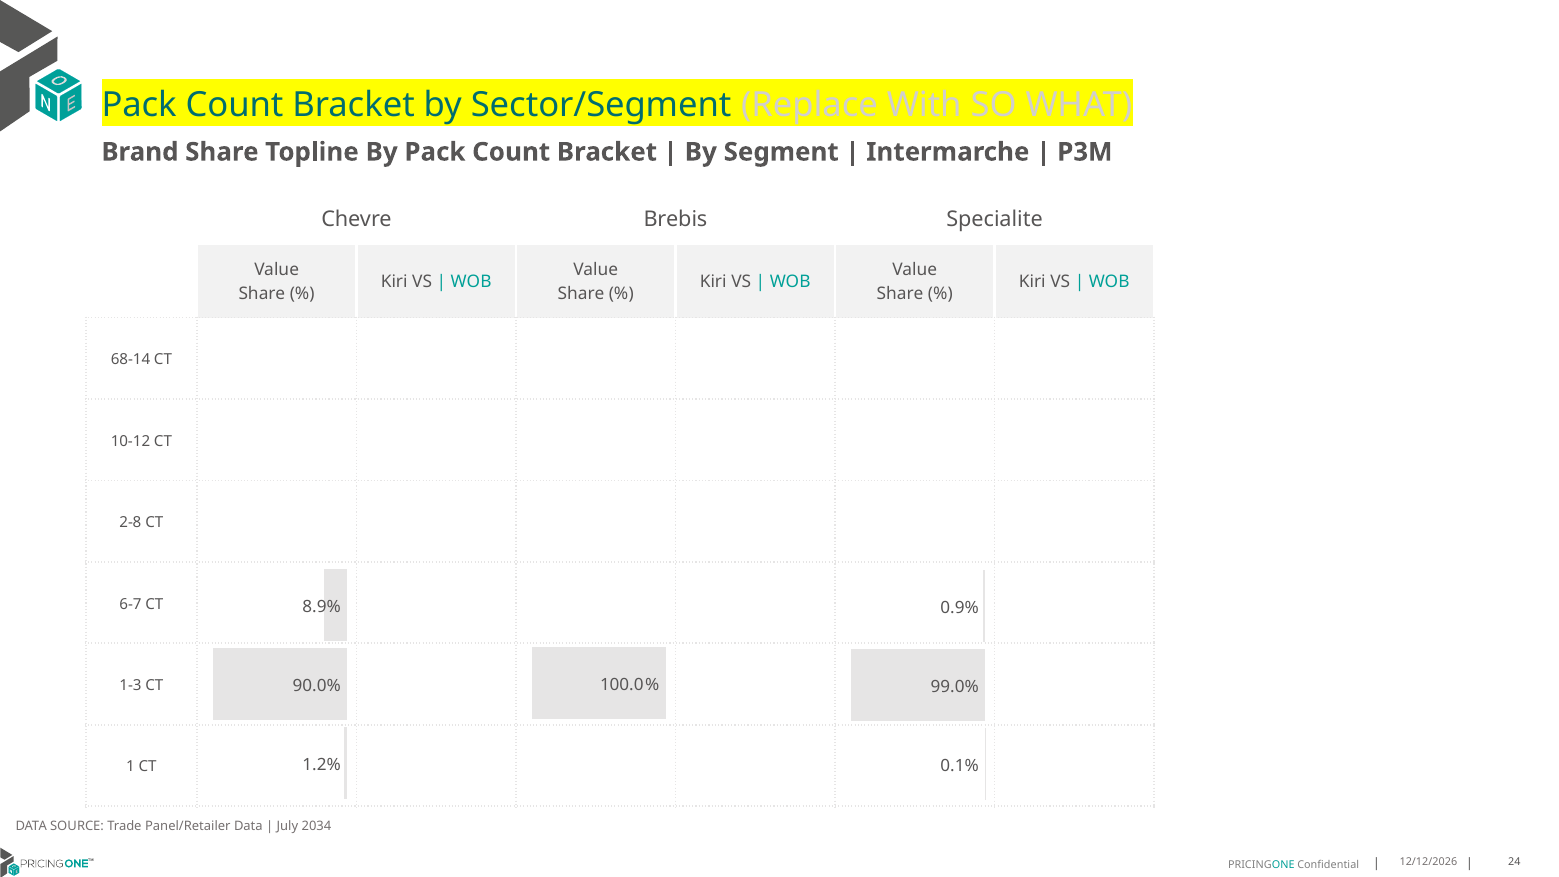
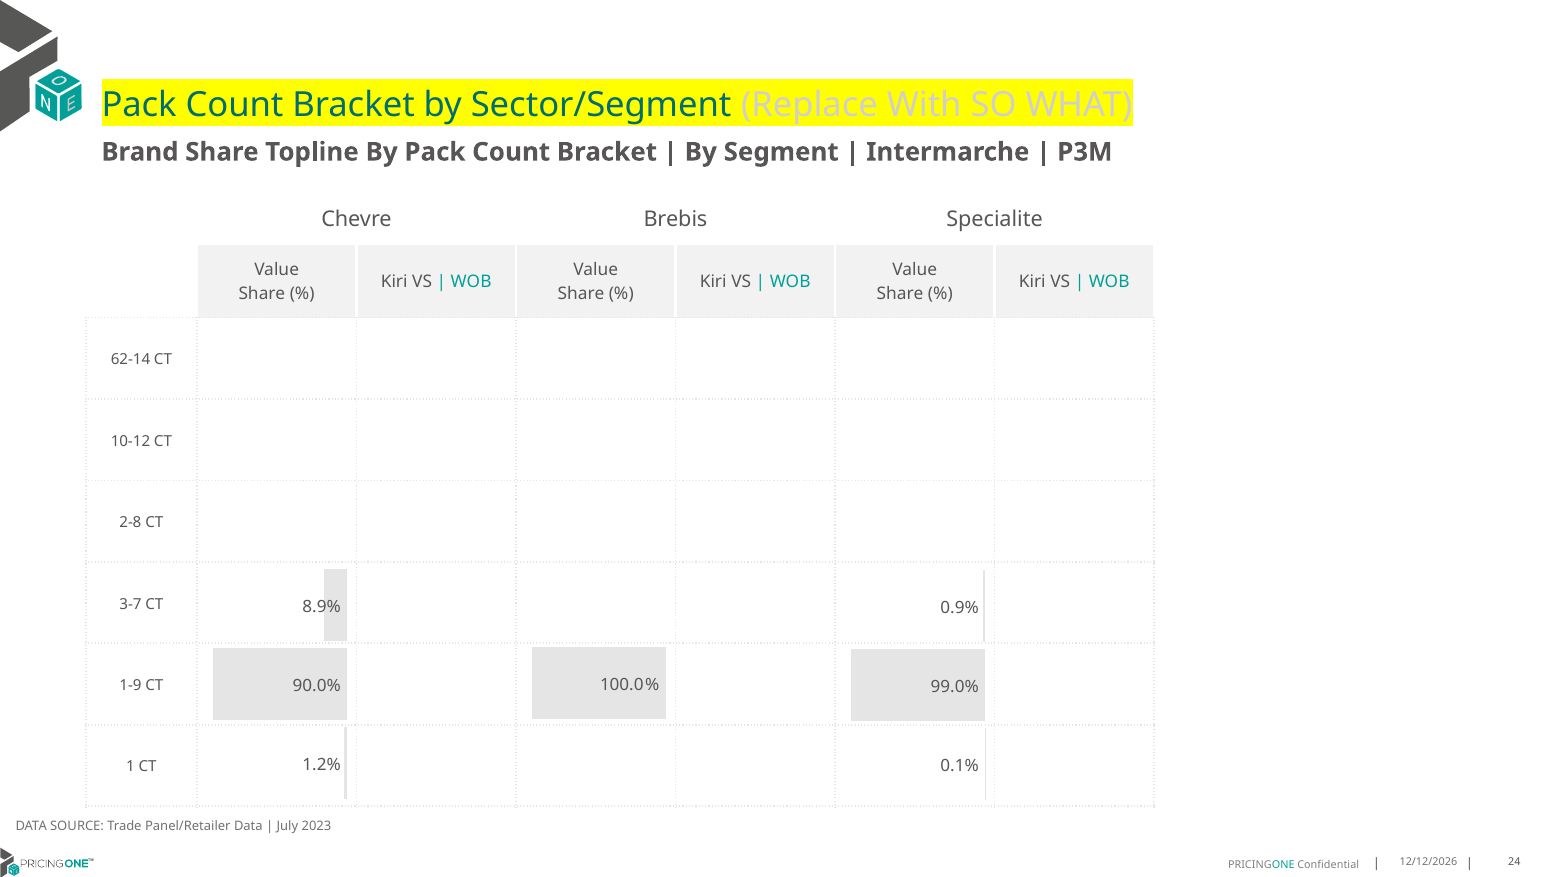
68-14: 68-14 -> 62-14 (131, 360)
6-7: 6-7 -> 3-7 (130, 604)
1-3: 1-3 -> 1-9 (130, 685)
2034: 2034 -> 2023 (316, 826)
